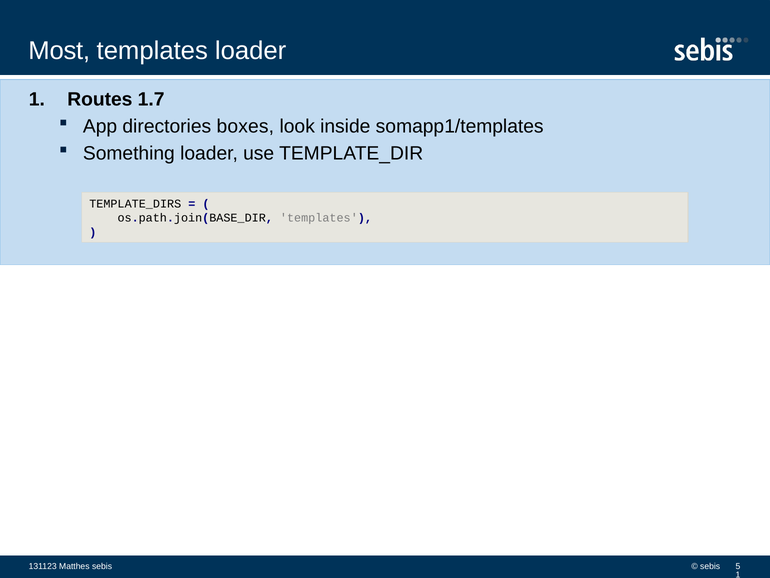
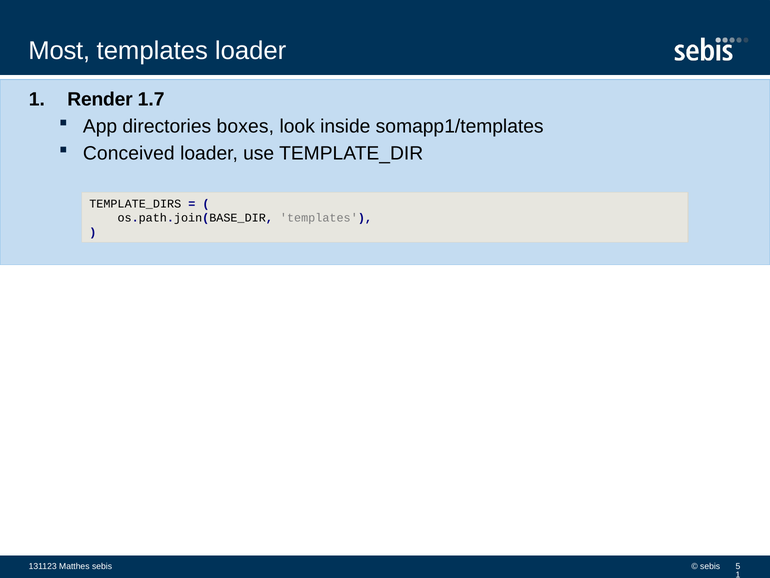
Routes: Routes -> Render (100, 99)
Something: Something -> Conceived (129, 153)
